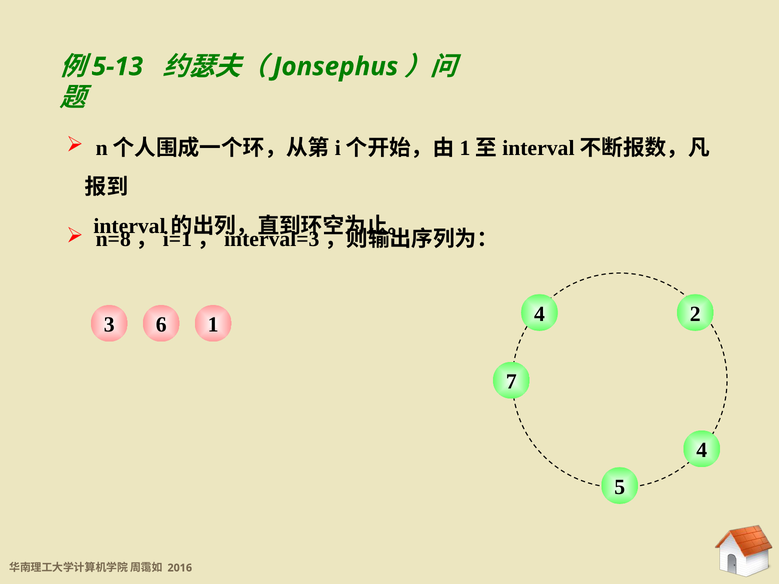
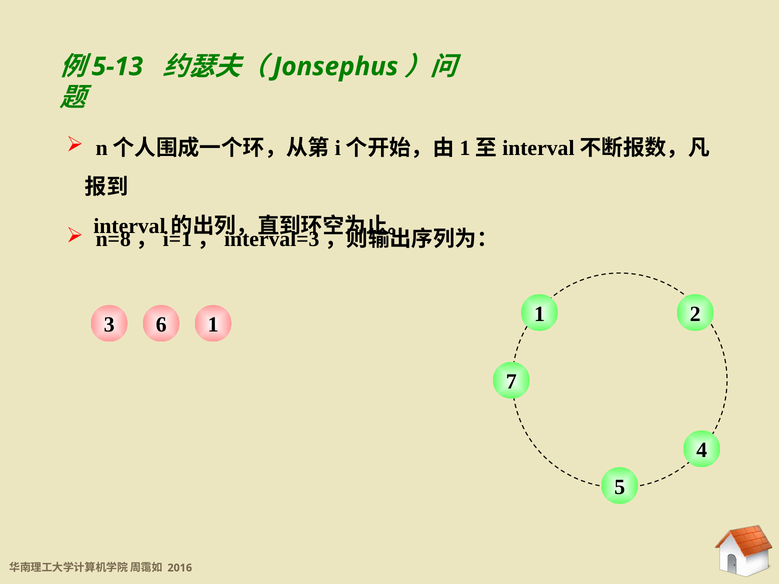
6 4: 4 -> 1 (539, 314)
